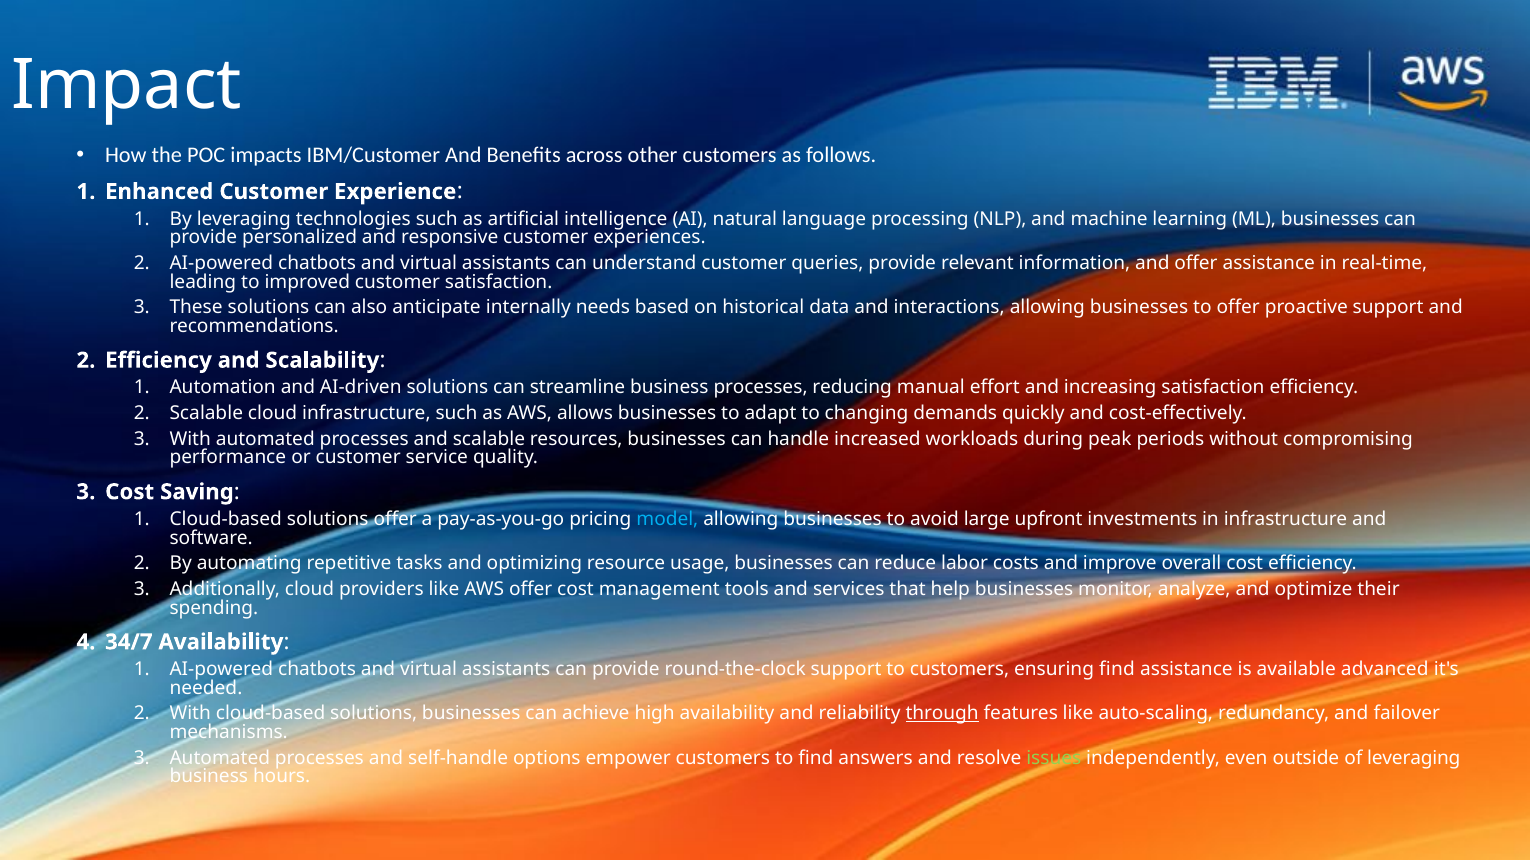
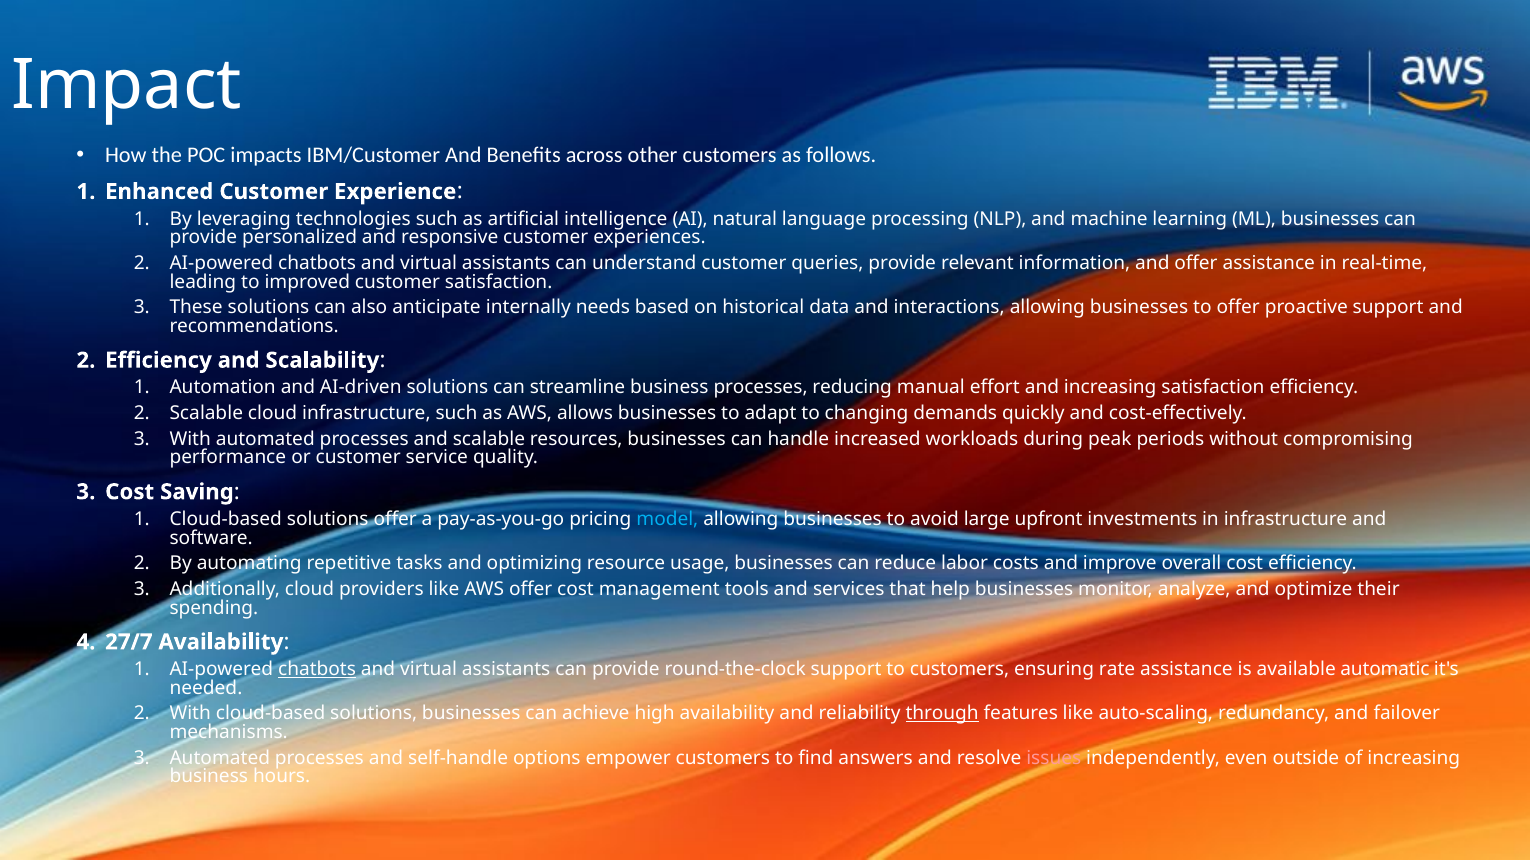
34/7: 34/7 -> 27/7 (129, 643)
chatbots underline: none -> present (317, 670)
ensuring find: find -> rate (1117, 670)
advanced: advanced -> automatic (1385, 670)
issues colour: light green -> pink (1054, 758)
of leveraging: leveraging -> increasing (1414, 758)
